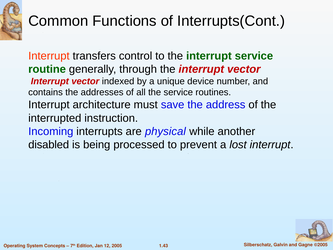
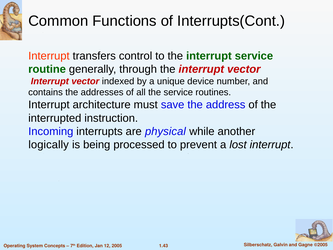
disabled: disabled -> logically (49, 145)
